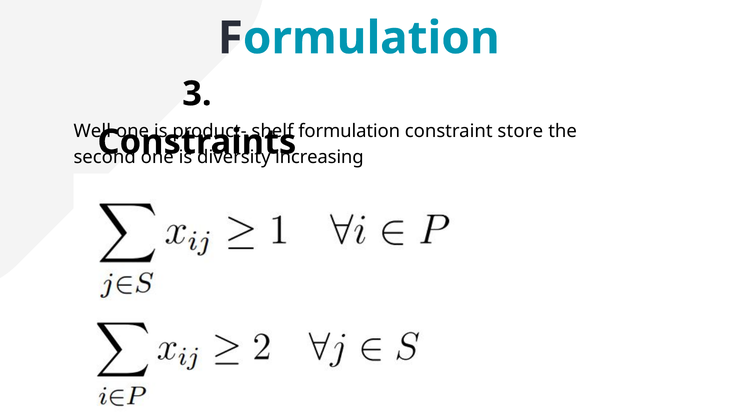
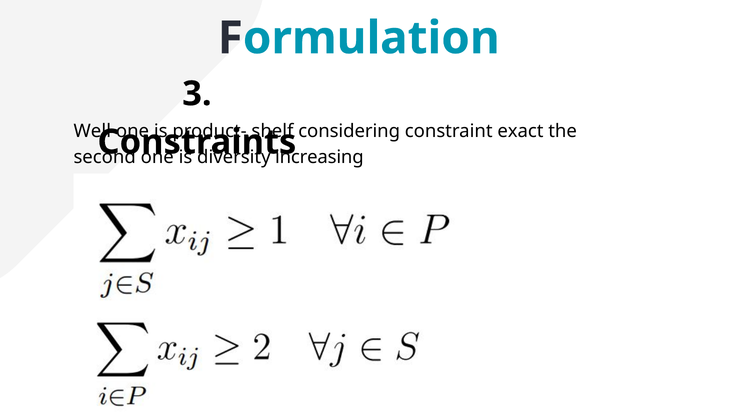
formulation: formulation -> considering (349, 131)
store: store -> exact (520, 131)
